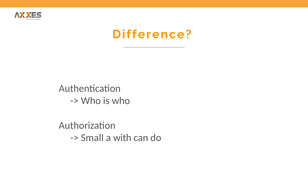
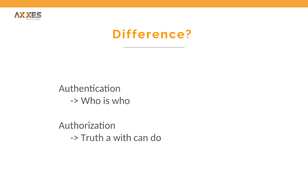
Small: Small -> Truth (92, 138)
